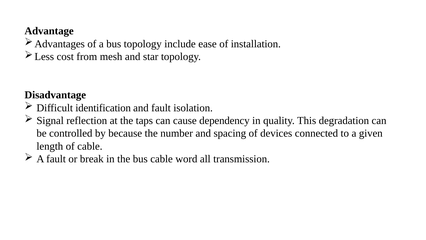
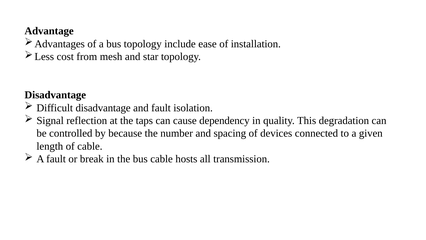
Difficult identification: identification -> disadvantage (103, 108)
word: word -> hosts (186, 159)
